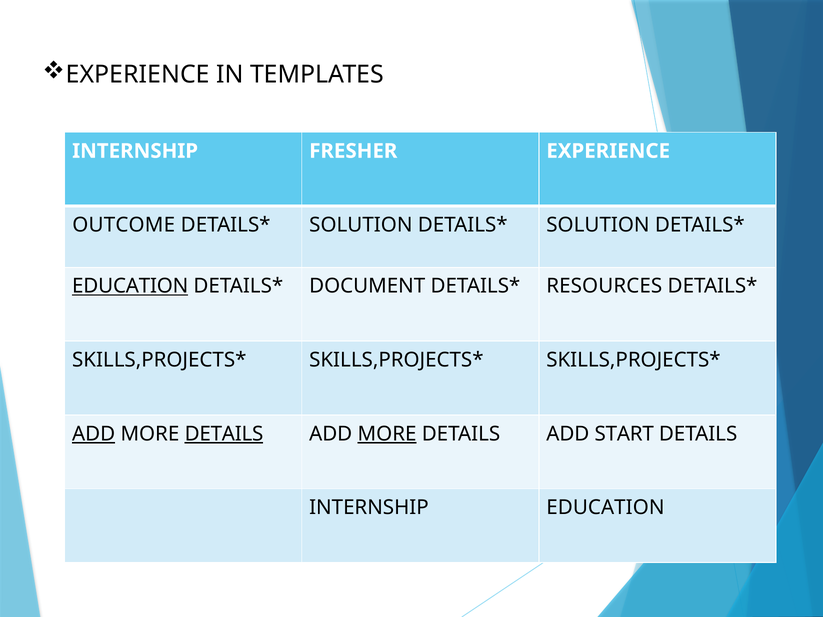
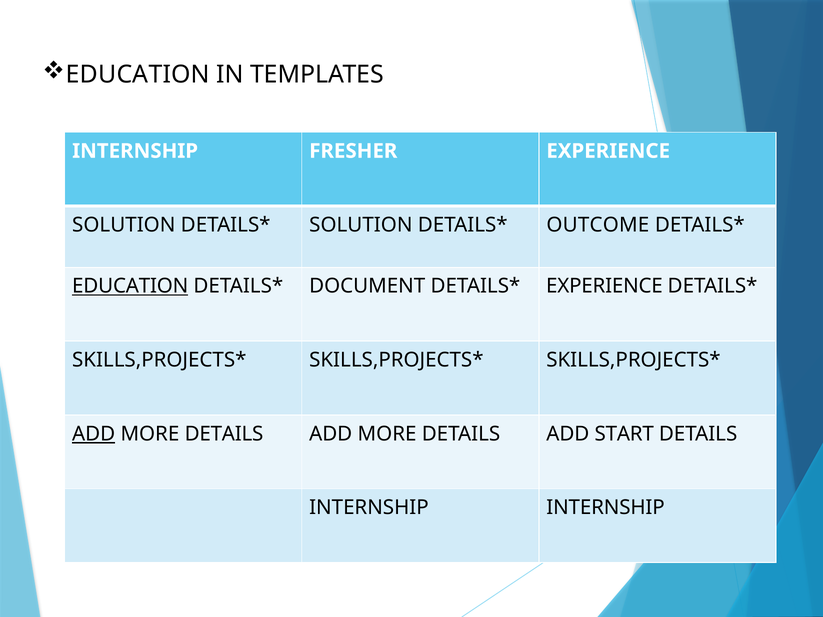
EXPERIENCE: EXPERIENCE -> EDUCATION (138, 75)
OUTCOME: OUTCOME -> SOLUTION (124, 225)
SOLUTION: SOLUTION -> OUTCOME (598, 225)
RESOURCES: RESOURCES -> EXPERIENCE (604, 286)
DETAILS underline: present -> none (224, 434)
MORE underline: present -> none (387, 434)
INTERNSHIP EDUCATION: EDUCATION -> INTERNSHIP (606, 508)
